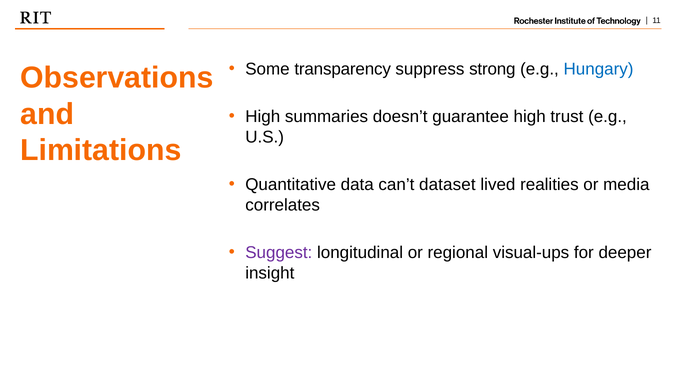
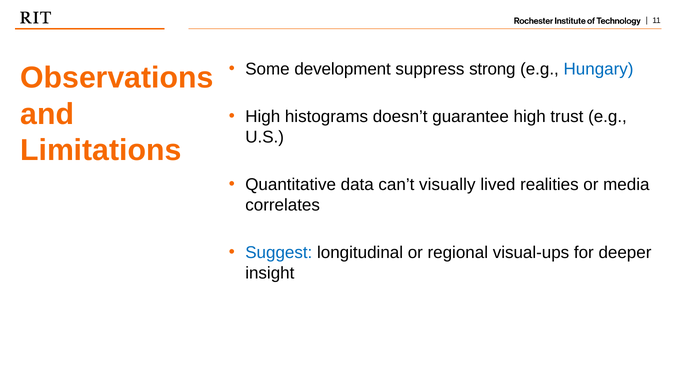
transparency: transparency -> development (343, 69)
summaries: summaries -> histograms (327, 116)
dataset: dataset -> visually (447, 184)
Suggest colour: purple -> blue (279, 252)
